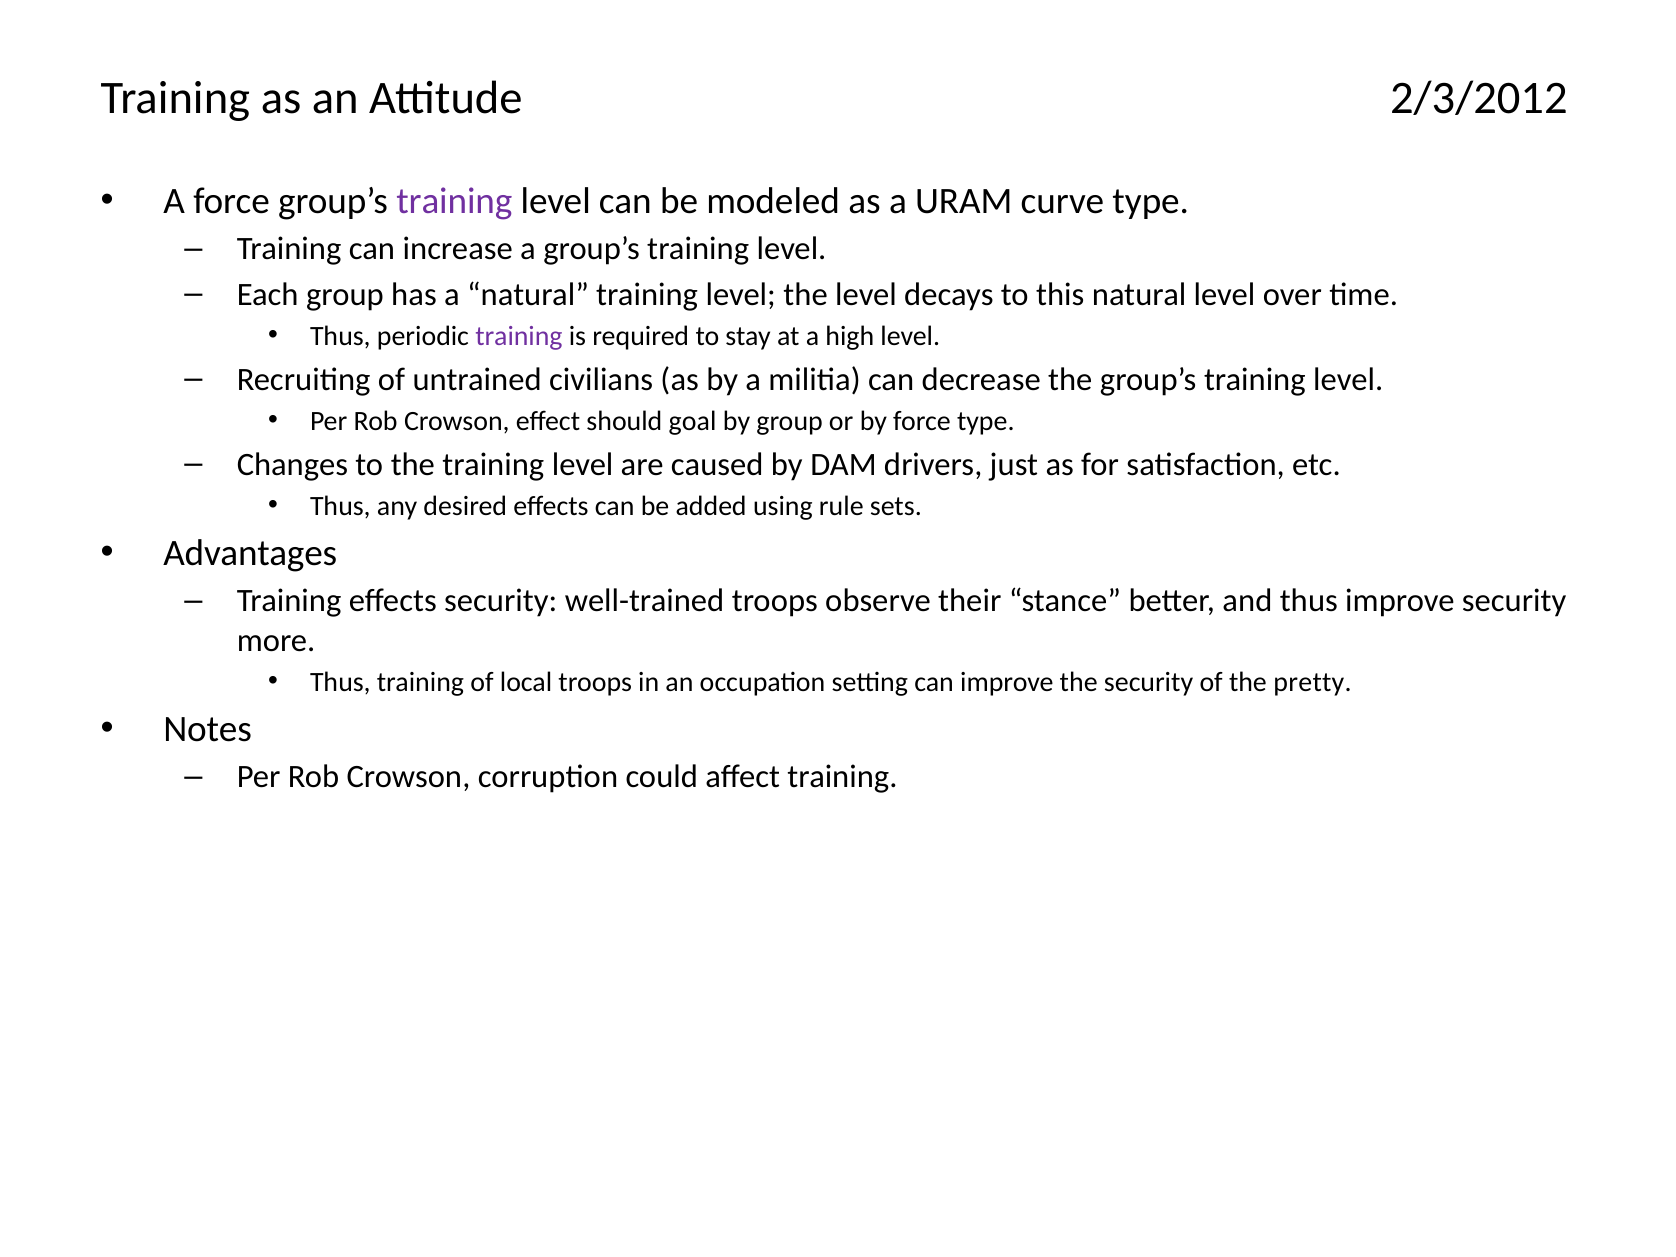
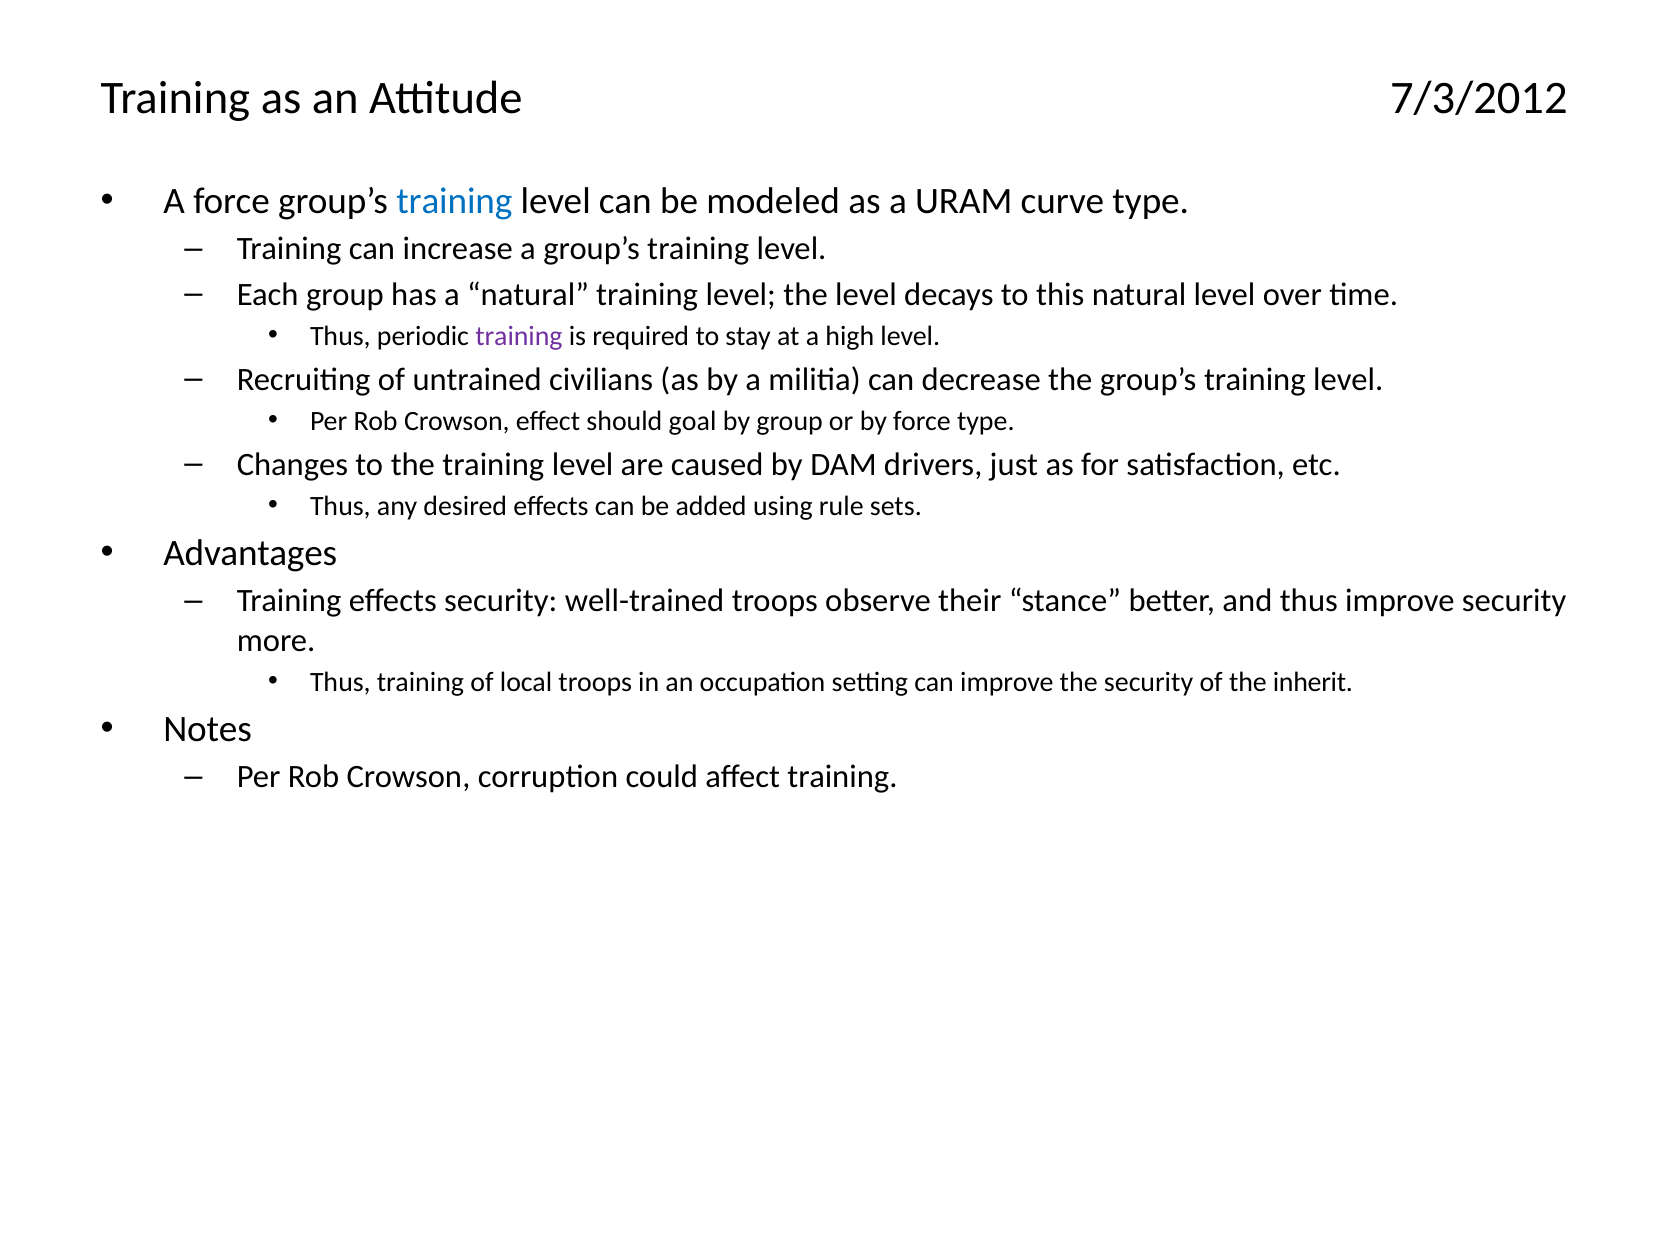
2/3/2012: 2/3/2012 -> 7/3/2012 (1479, 98)
training colour: purple -> blue (454, 201)
pretty: pretty -> inherit (1313, 682)
